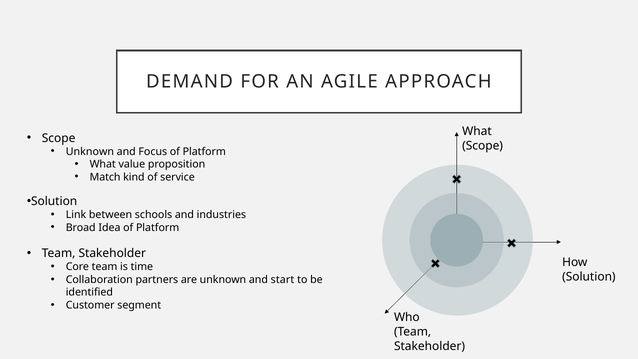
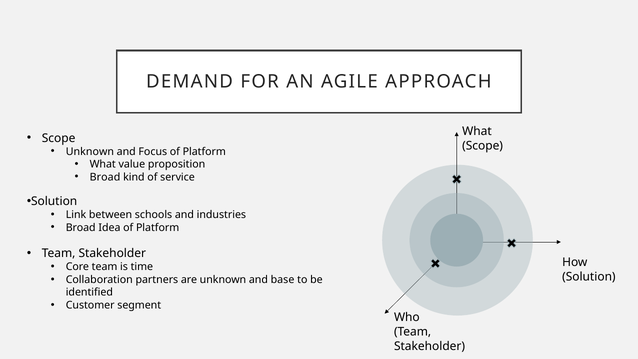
Match: Match -> Broad (105, 177)
start: start -> base (283, 280)
